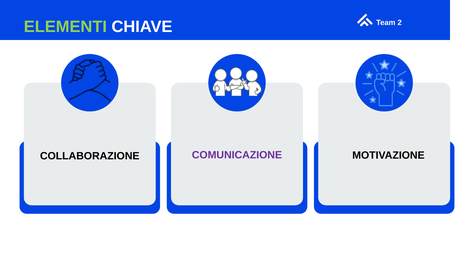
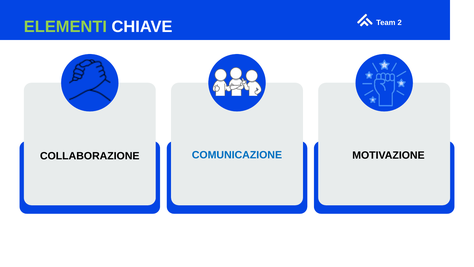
COMUNICAZIONE colour: purple -> blue (237, 155)
